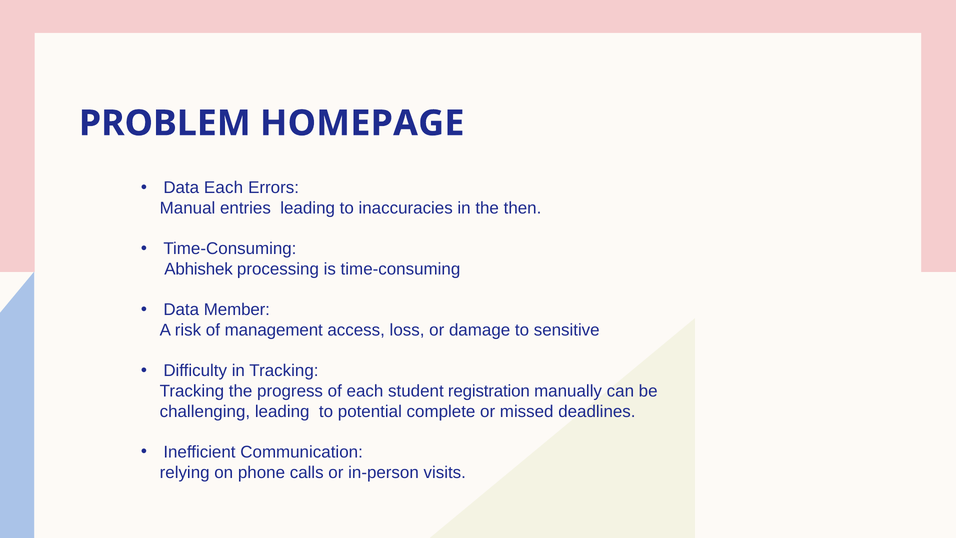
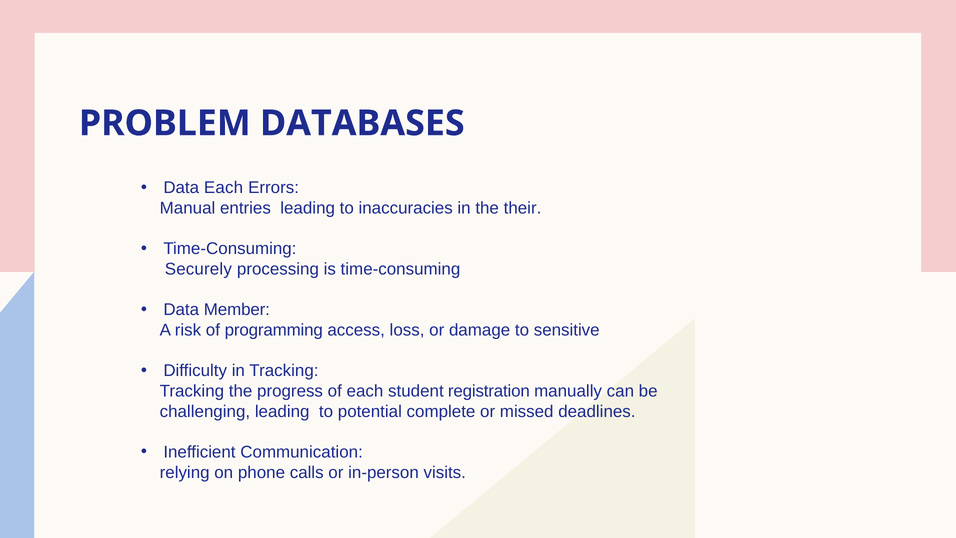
HOMEPAGE: HOMEPAGE -> DATABASES (362, 123)
then: then -> their (523, 208)
Abhishek: Abhishek -> Securely (198, 269)
management: management -> programming (274, 330)
